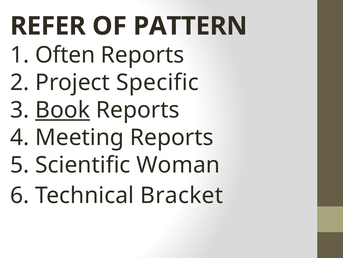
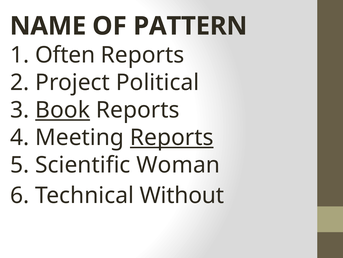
REFER: REFER -> NAME (48, 26)
Specific: Specific -> Political (158, 82)
Reports underline: none -> present (172, 137)
Bracket: Bracket -> Without (182, 195)
